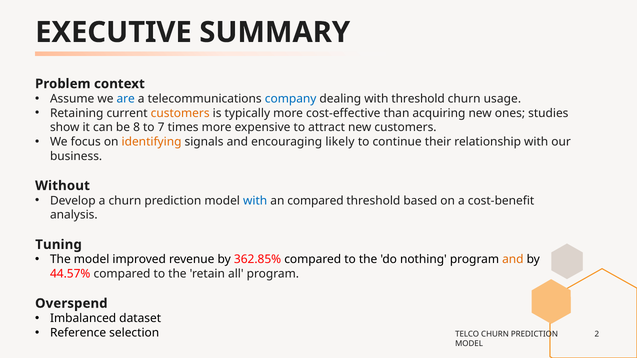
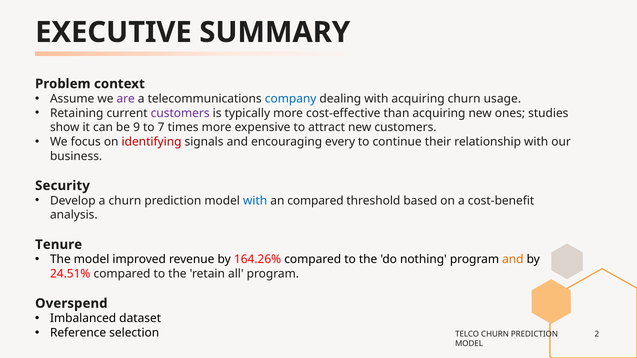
are colour: blue -> purple (126, 99)
with threshold: threshold -> acquiring (418, 99)
customers colour: orange -> purple (180, 113)
8: 8 -> 9 (137, 128)
identifying colour: orange -> red (152, 142)
likely: likely -> every (340, 142)
Without: Without -> Security (62, 186)
Tuning: Tuning -> Tenure (59, 245)
362.85%: 362.85% -> 164.26% (258, 260)
44.57%: 44.57% -> 24.51% (70, 274)
